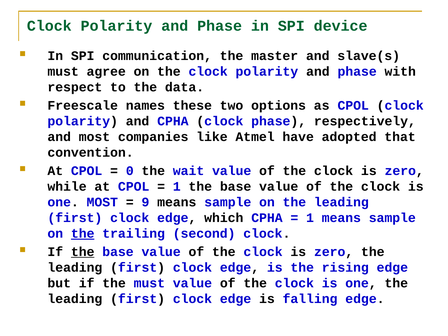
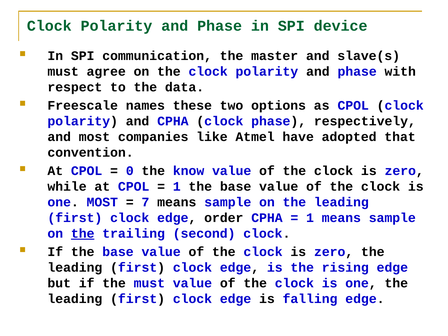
wait: wait -> know (189, 171)
9: 9 -> 7 (145, 202)
which: which -> order (224, 218)
the underline: present -> none (83, 252)
